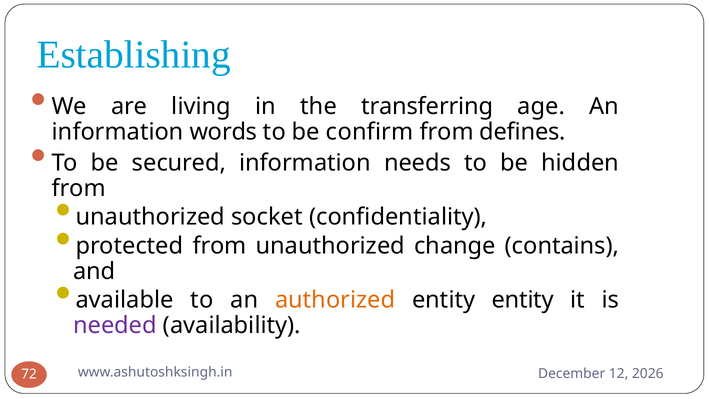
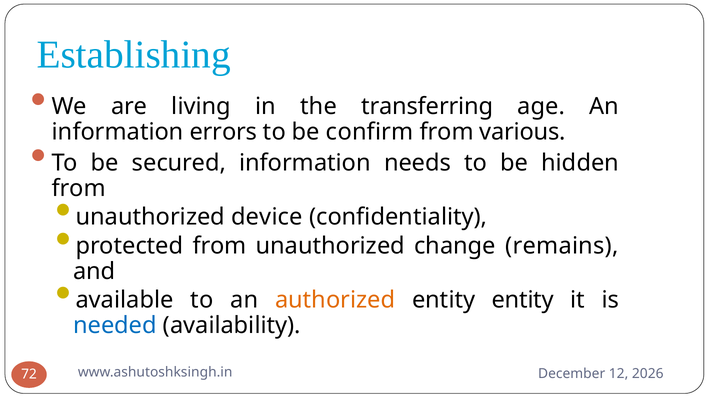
words: words -> errors (223, 132)
defines: defines -> various (523, 132)
socket: socket -> device (267, 217)
contains: contains -> remains (562, 246)
needed colour: purple -> blue (115, 326)
